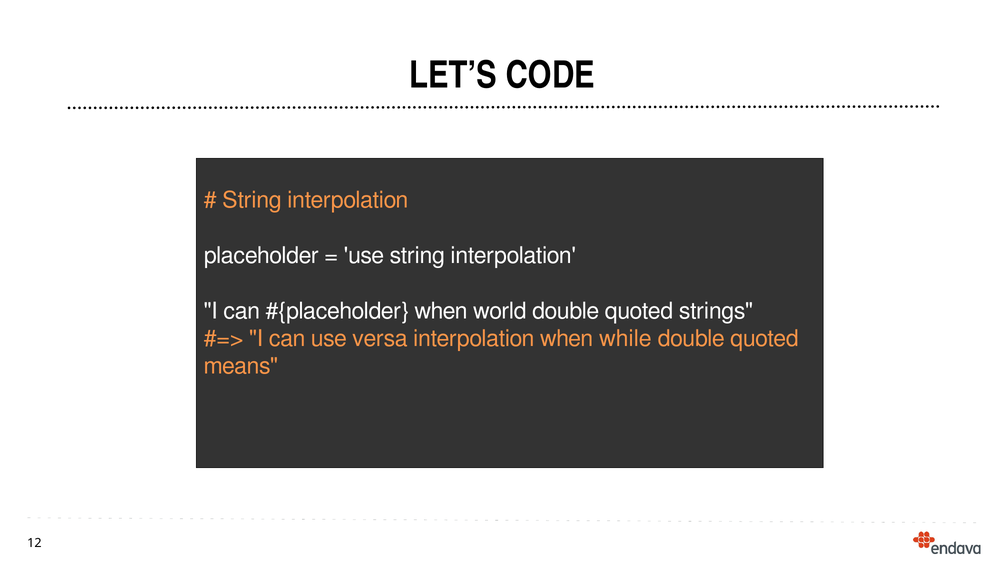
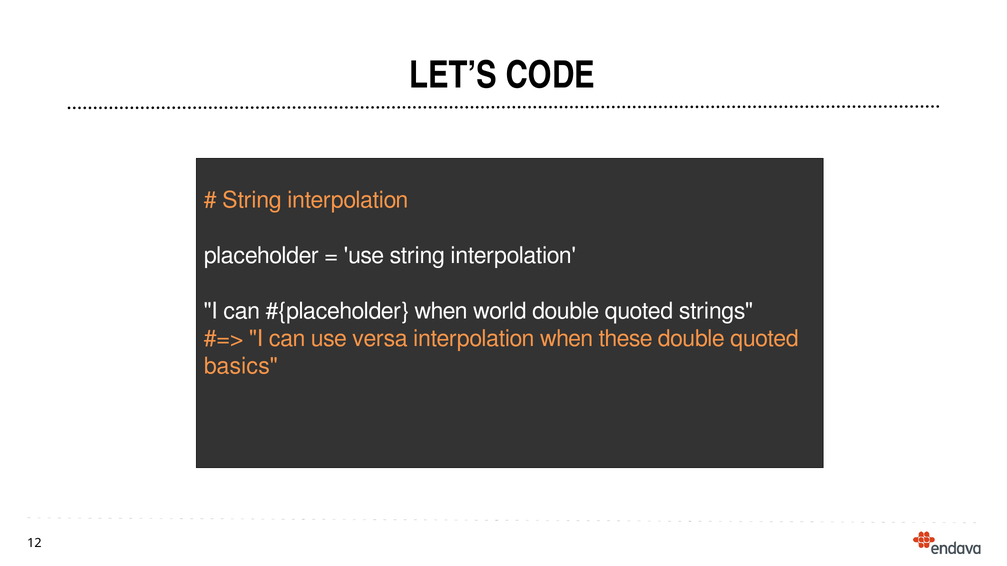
while: while -> these (625, 339)
means: means -> basics (241, 366)
